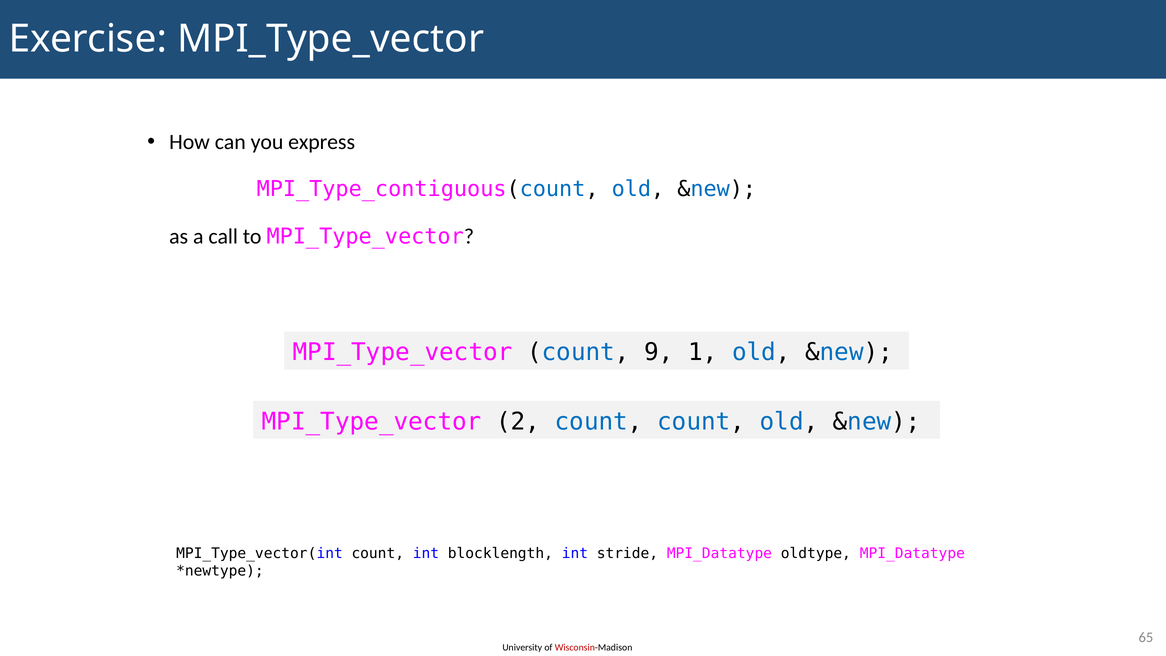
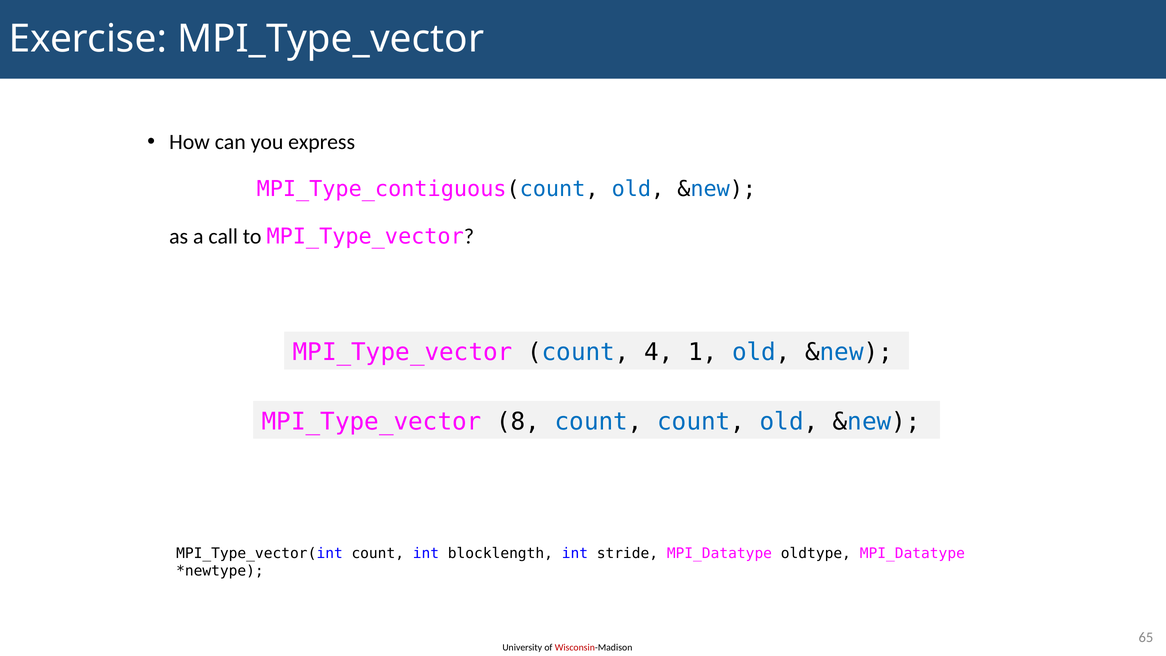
9: 9 -> 4 (659, 352)
2: 2 -> 8 (518, 421)
